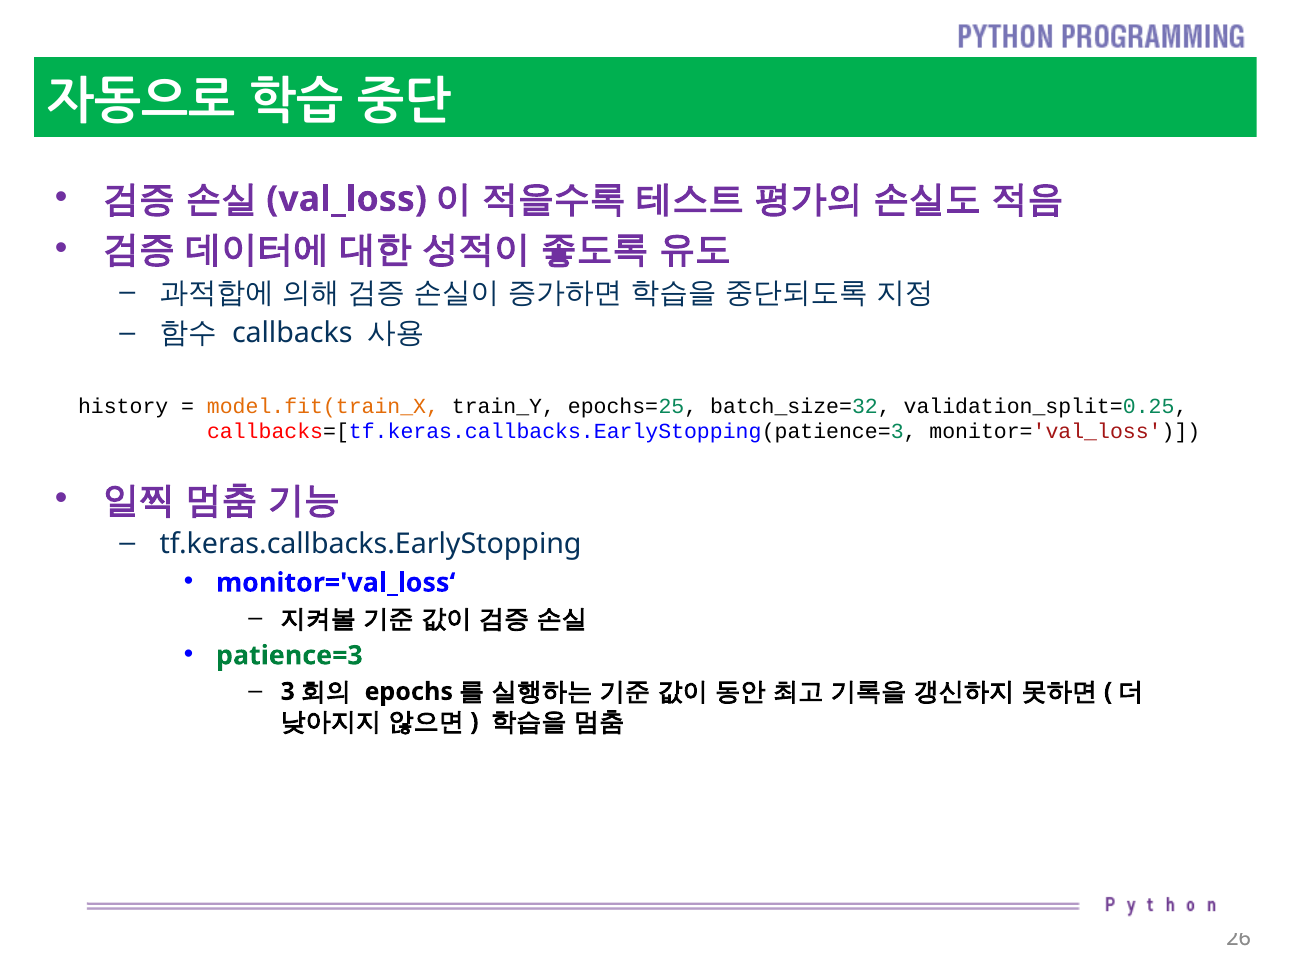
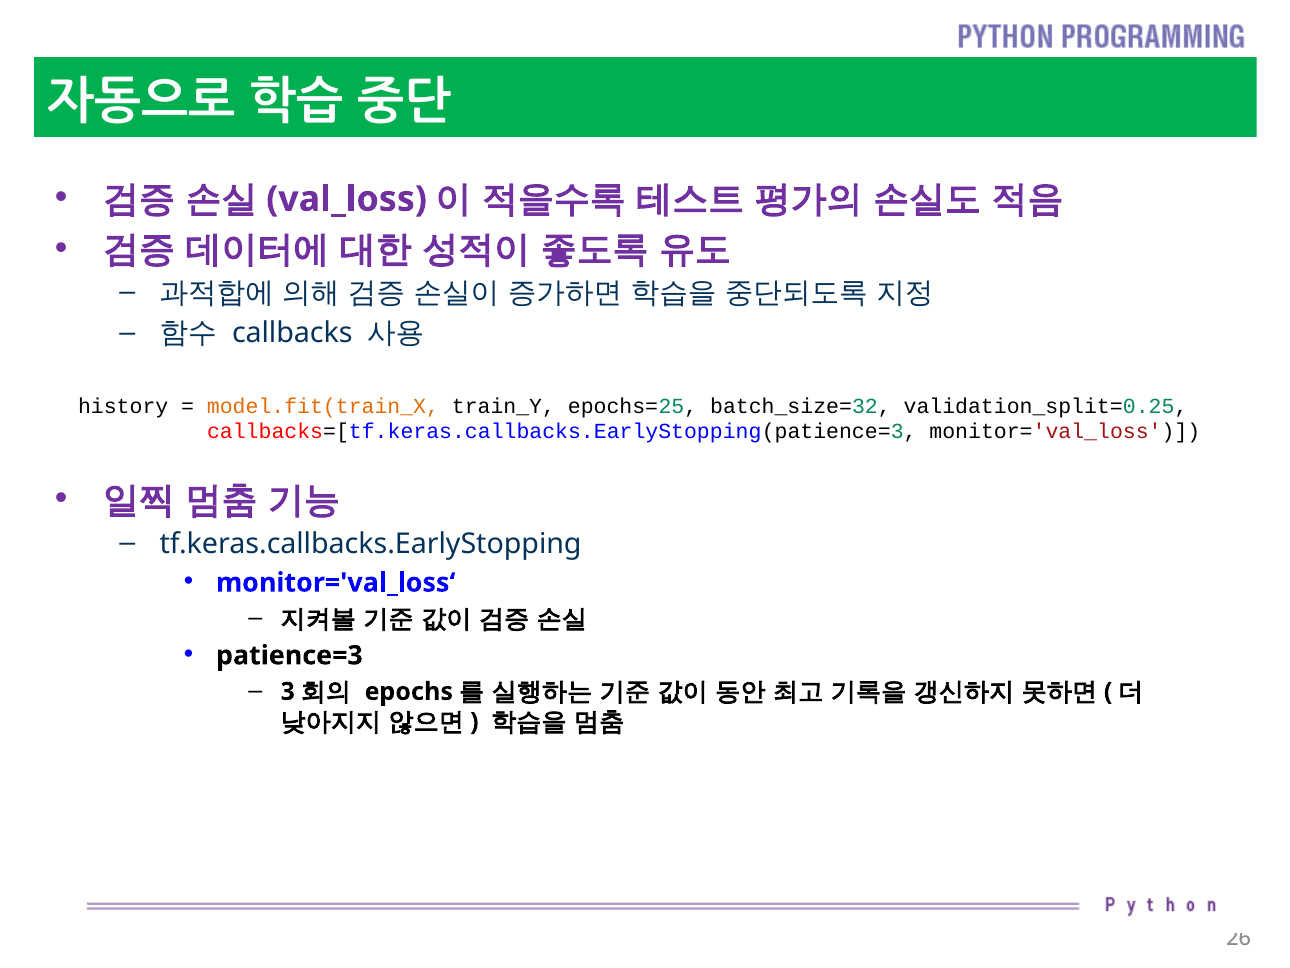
patience=3 colour: green -> black (289, 655)
